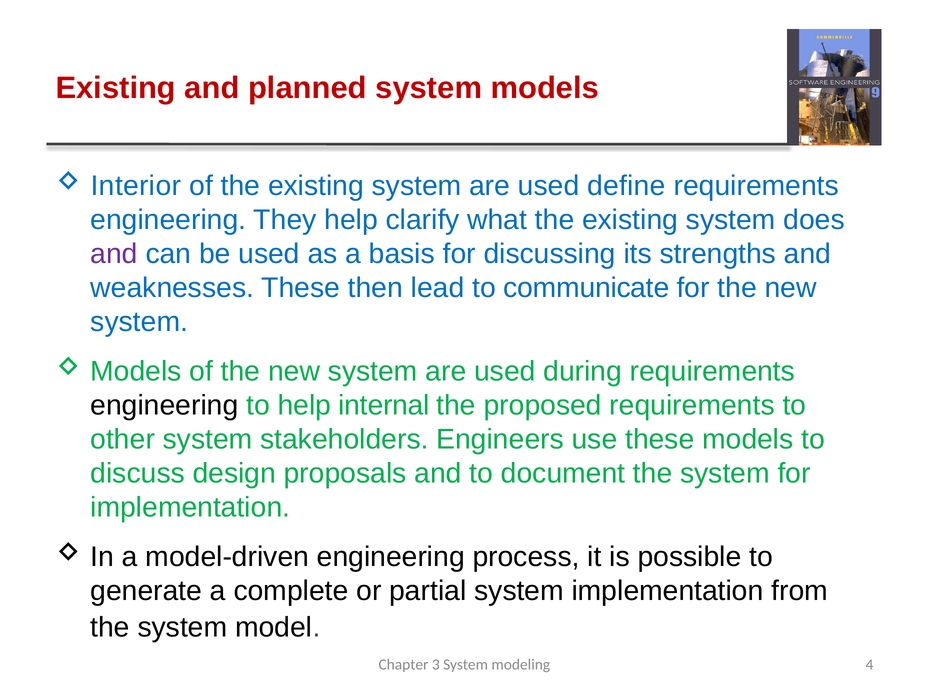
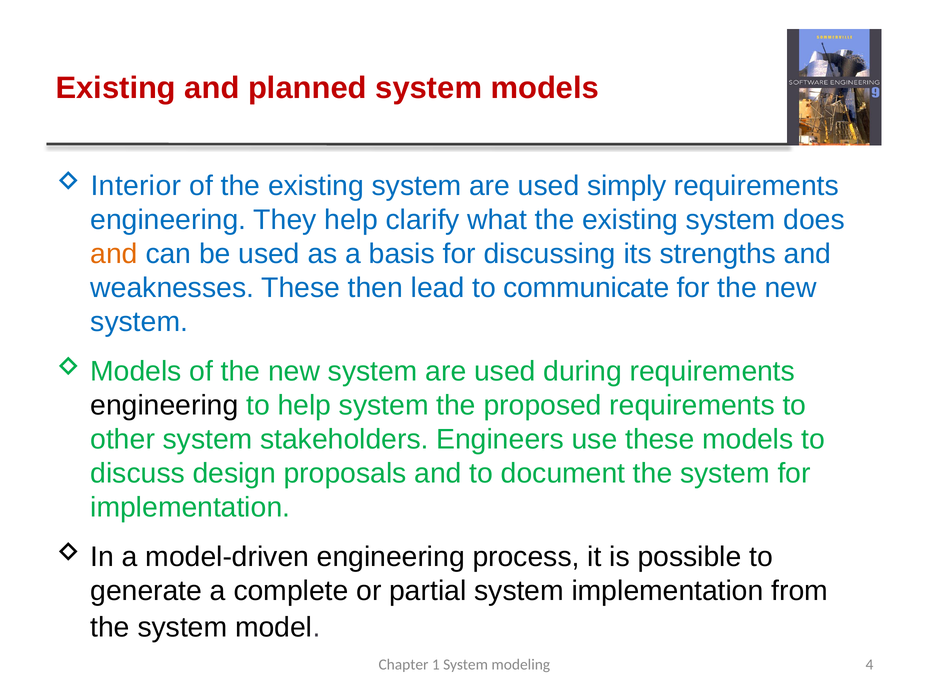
define: define -> simply (627, 186)
and colour: purple -> orange (114, 254)
help internal: internal -> system (384, 406)
3: 3 -> 1 (436, 665)
